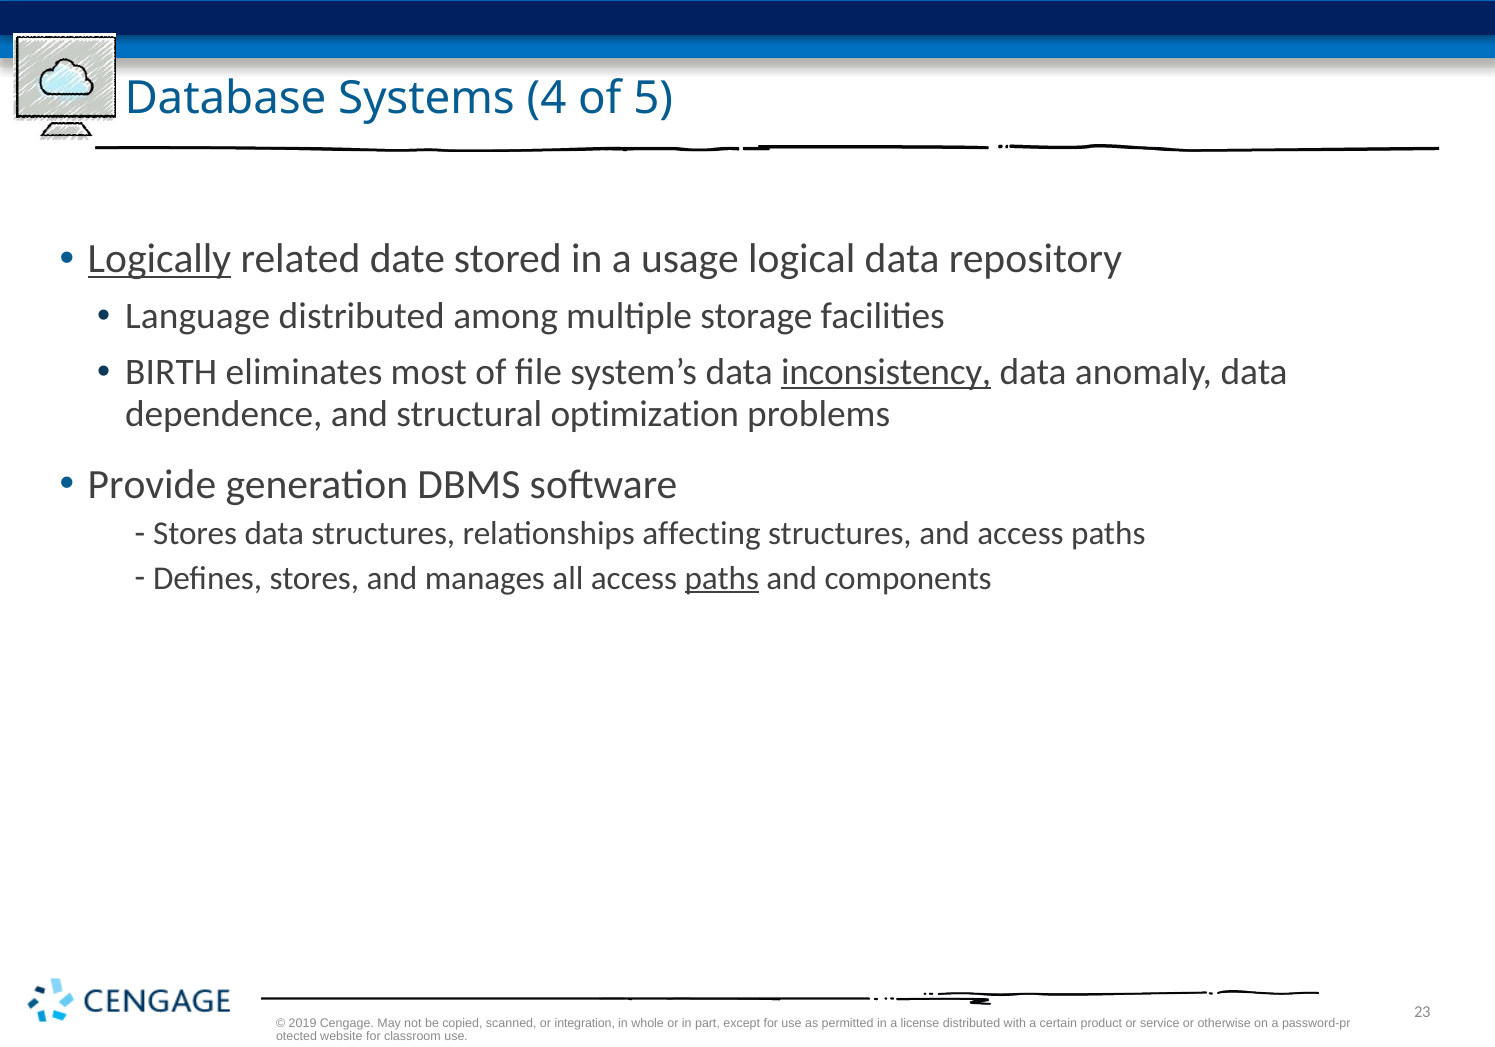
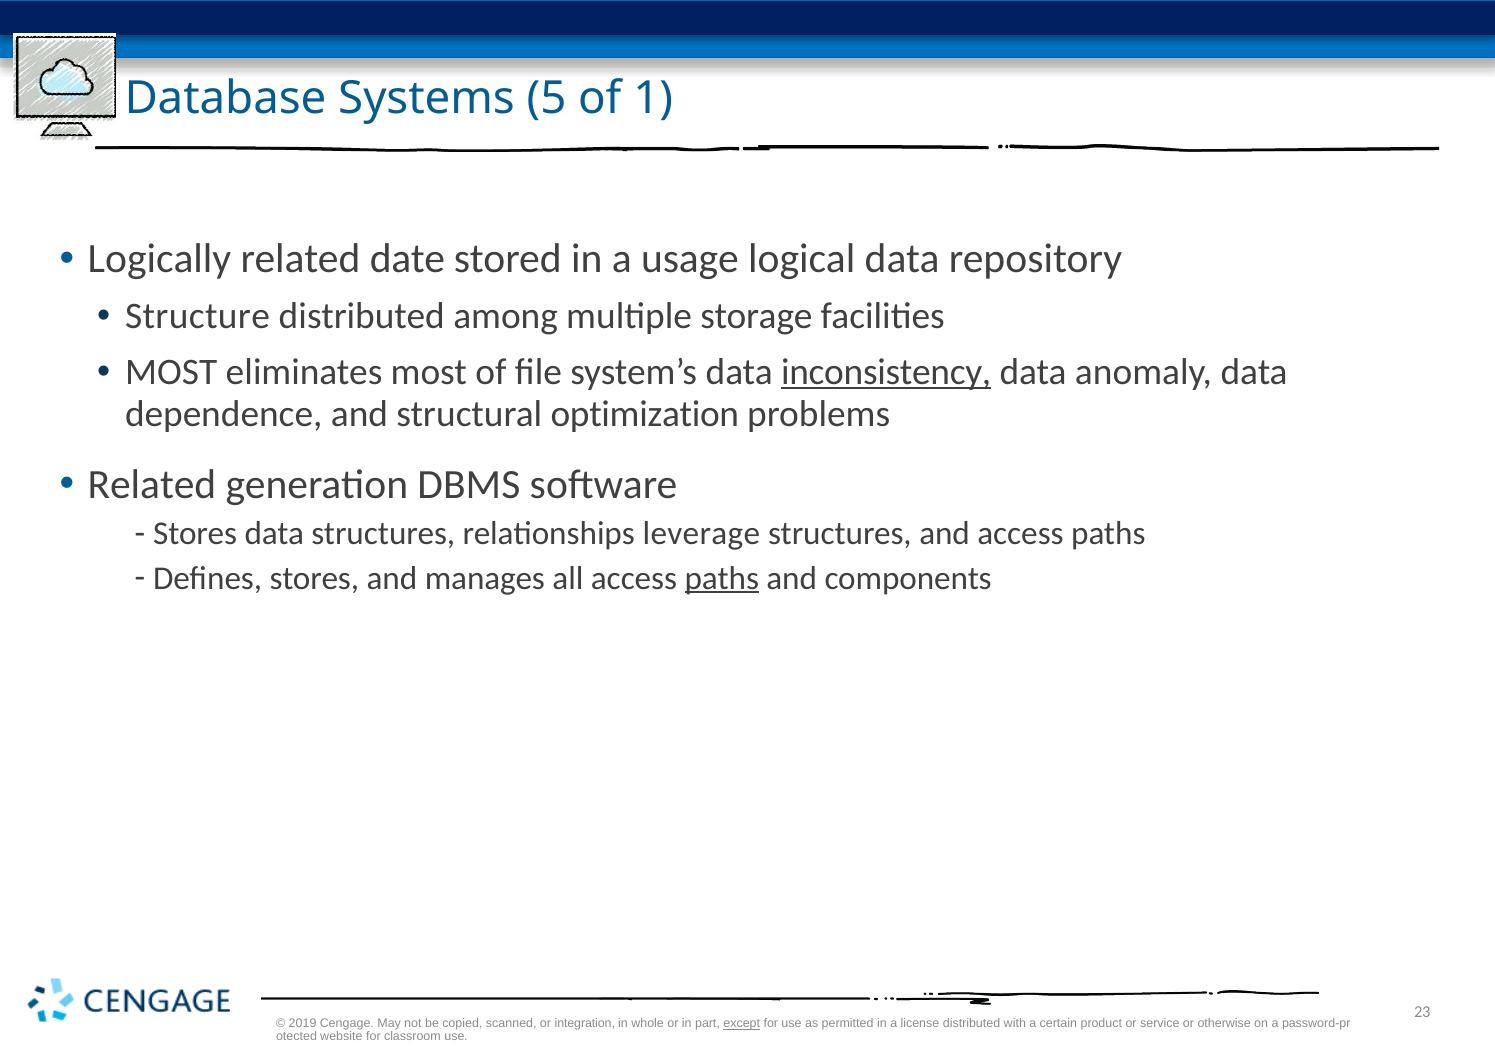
4: 4 -> 5 (546, 98)
5: 5 -> 1 (653, 98)
Logically underline: present -> none (159, 259)
Language: Language -> Structure (197, 316)
BIRTH: BIRTH -> MOST (171, 372)
Provide: Provide -> Related (152, 484)
affecting: affecting -> leverage (701, 533)
except underline: none -> present (742, 1023)
